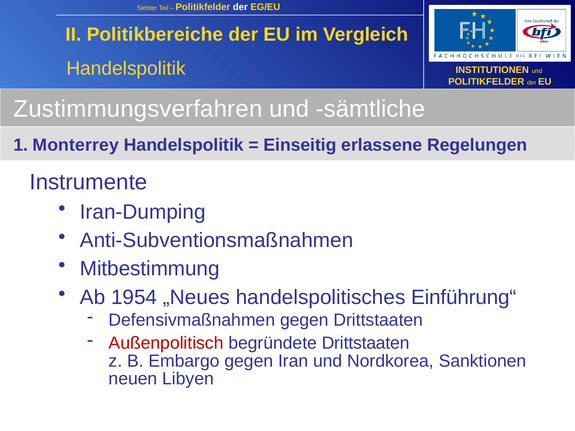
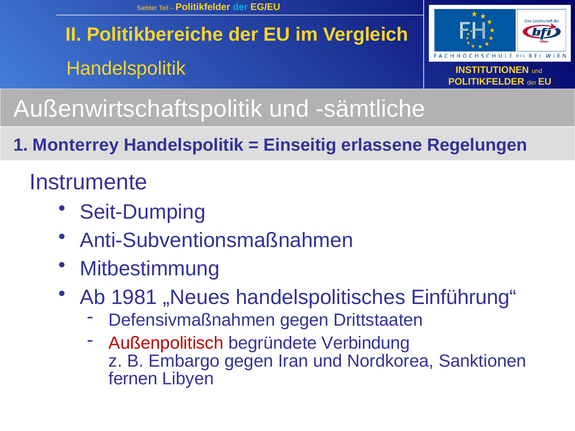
der colour: white -> light blue (240, 7)
Zustimmungsverfahren: Zustimmungsverfahren -> Außenwirtschaftspolitik (138, 109)
Iran-Dumping: Iran-Dumping -> Seit-Dumping (143, 212)
1954: 1954 -> 1981 (134, 297)
begründete Drittstaaten: Drittstaaten -> Verbindung (366, 343)
neuen: neuen -> fernen (133, 379)
